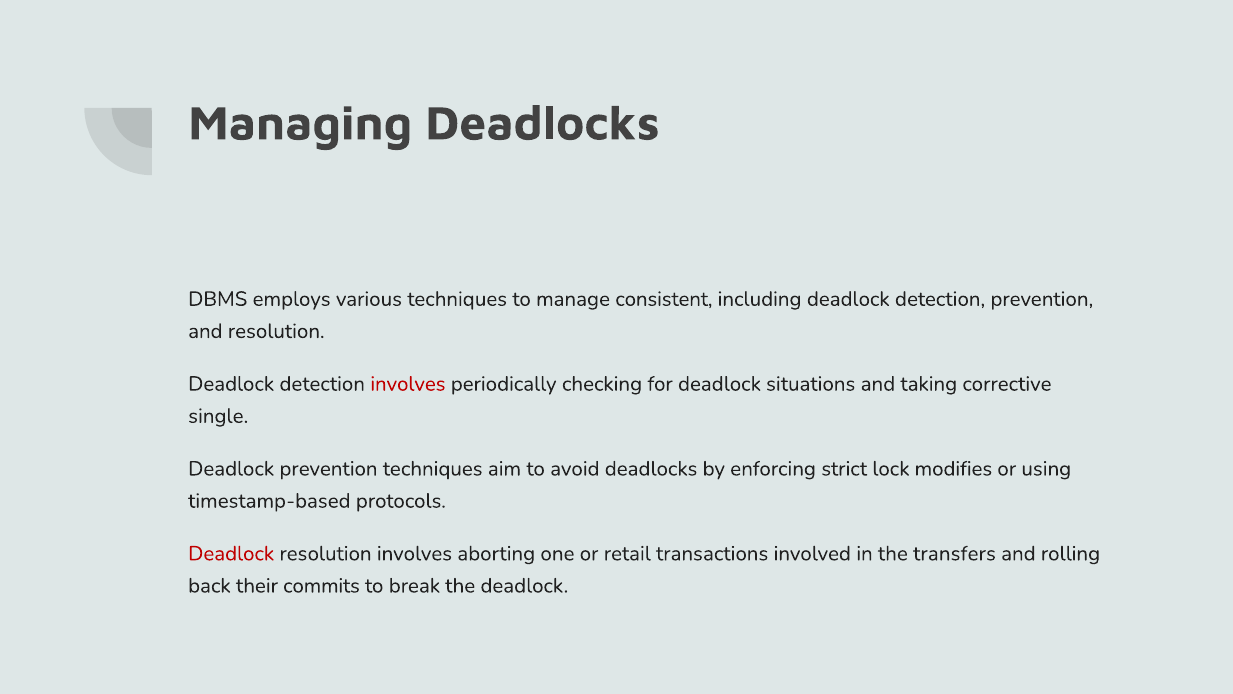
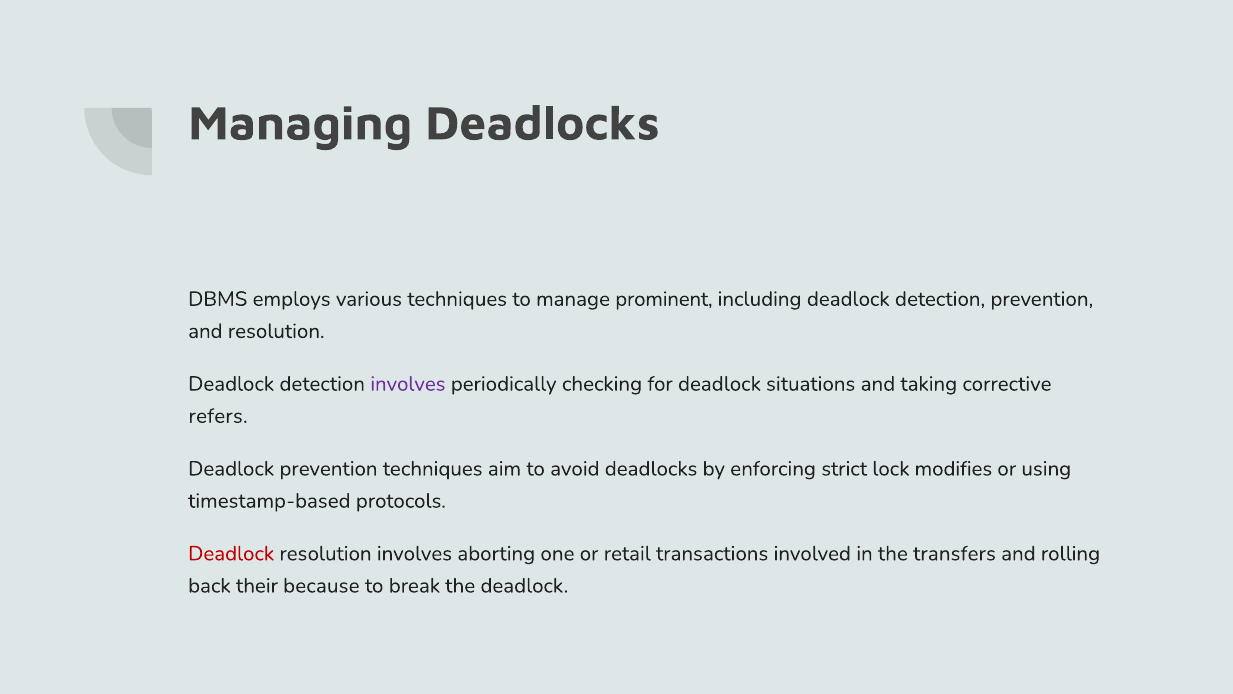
consistent: consistent -> prominent (664, 299)
involves colour: red -> purple (408, 384)
single: single -> refers (218, 416)
commits: commits -> because (321, 585)
